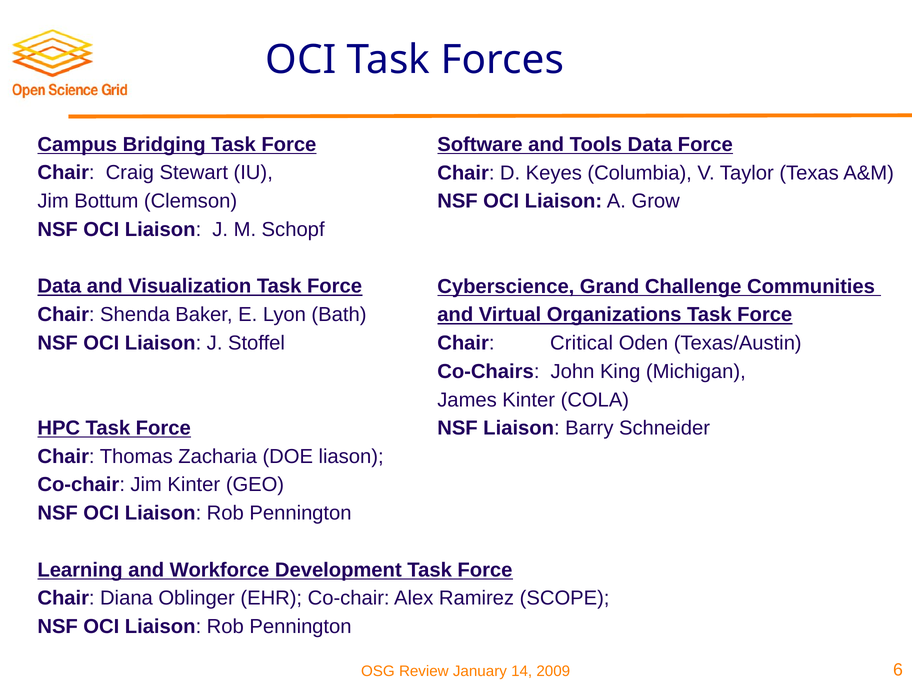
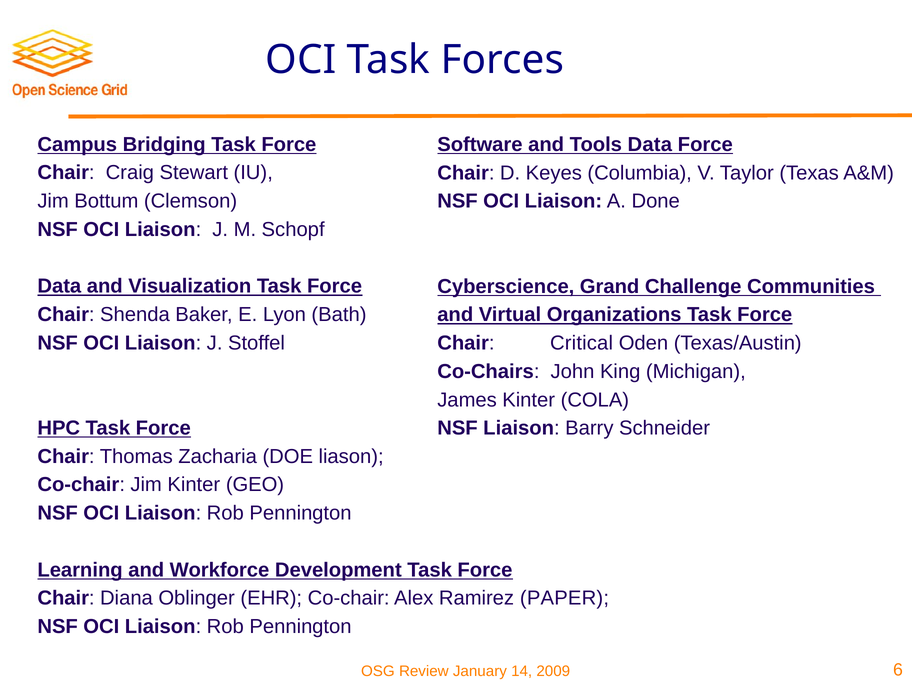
Grow: Grow -> Done (656, 201)
SCOPE: SCOPE -> PAPER (564, 598)
